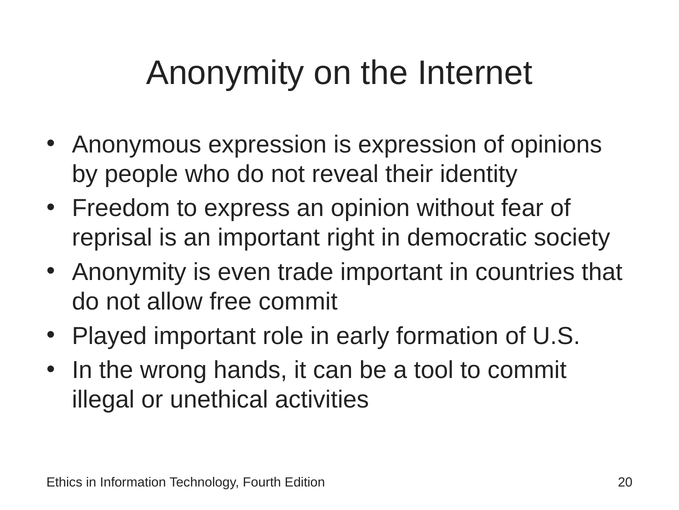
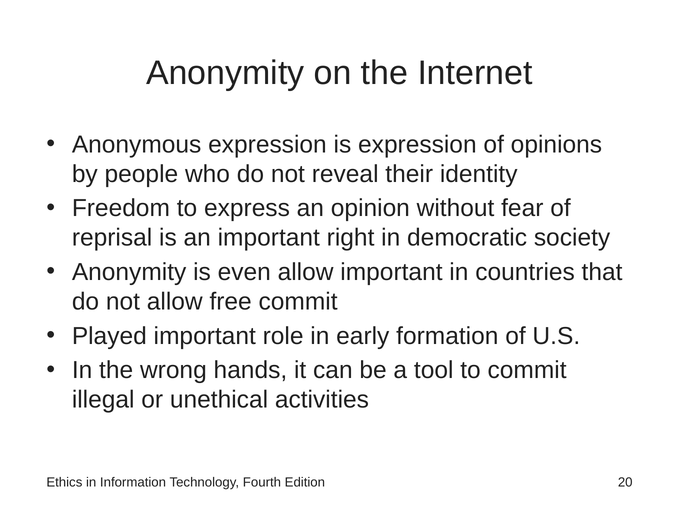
even trade: trade -> allow (306, 272)
